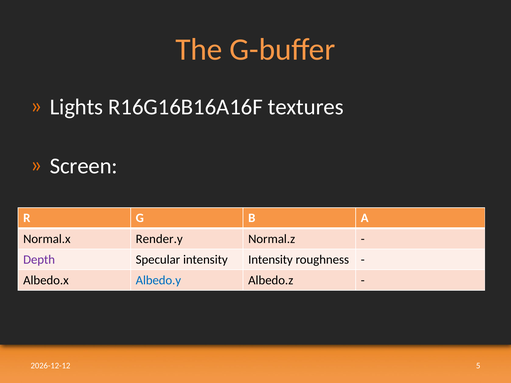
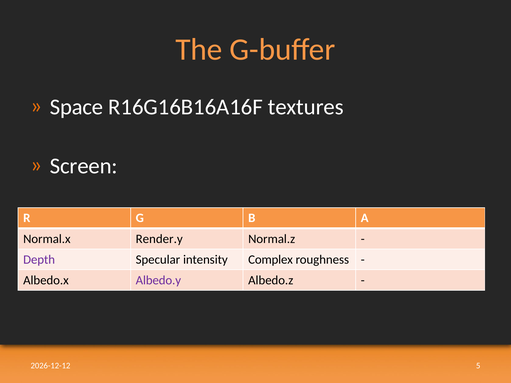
Lights: Lights -> Space (77, 107)
intensity Intensity: Intensity -> Complex (271, 260)
Albedo.y colour: blue -> purple (158, 280)
